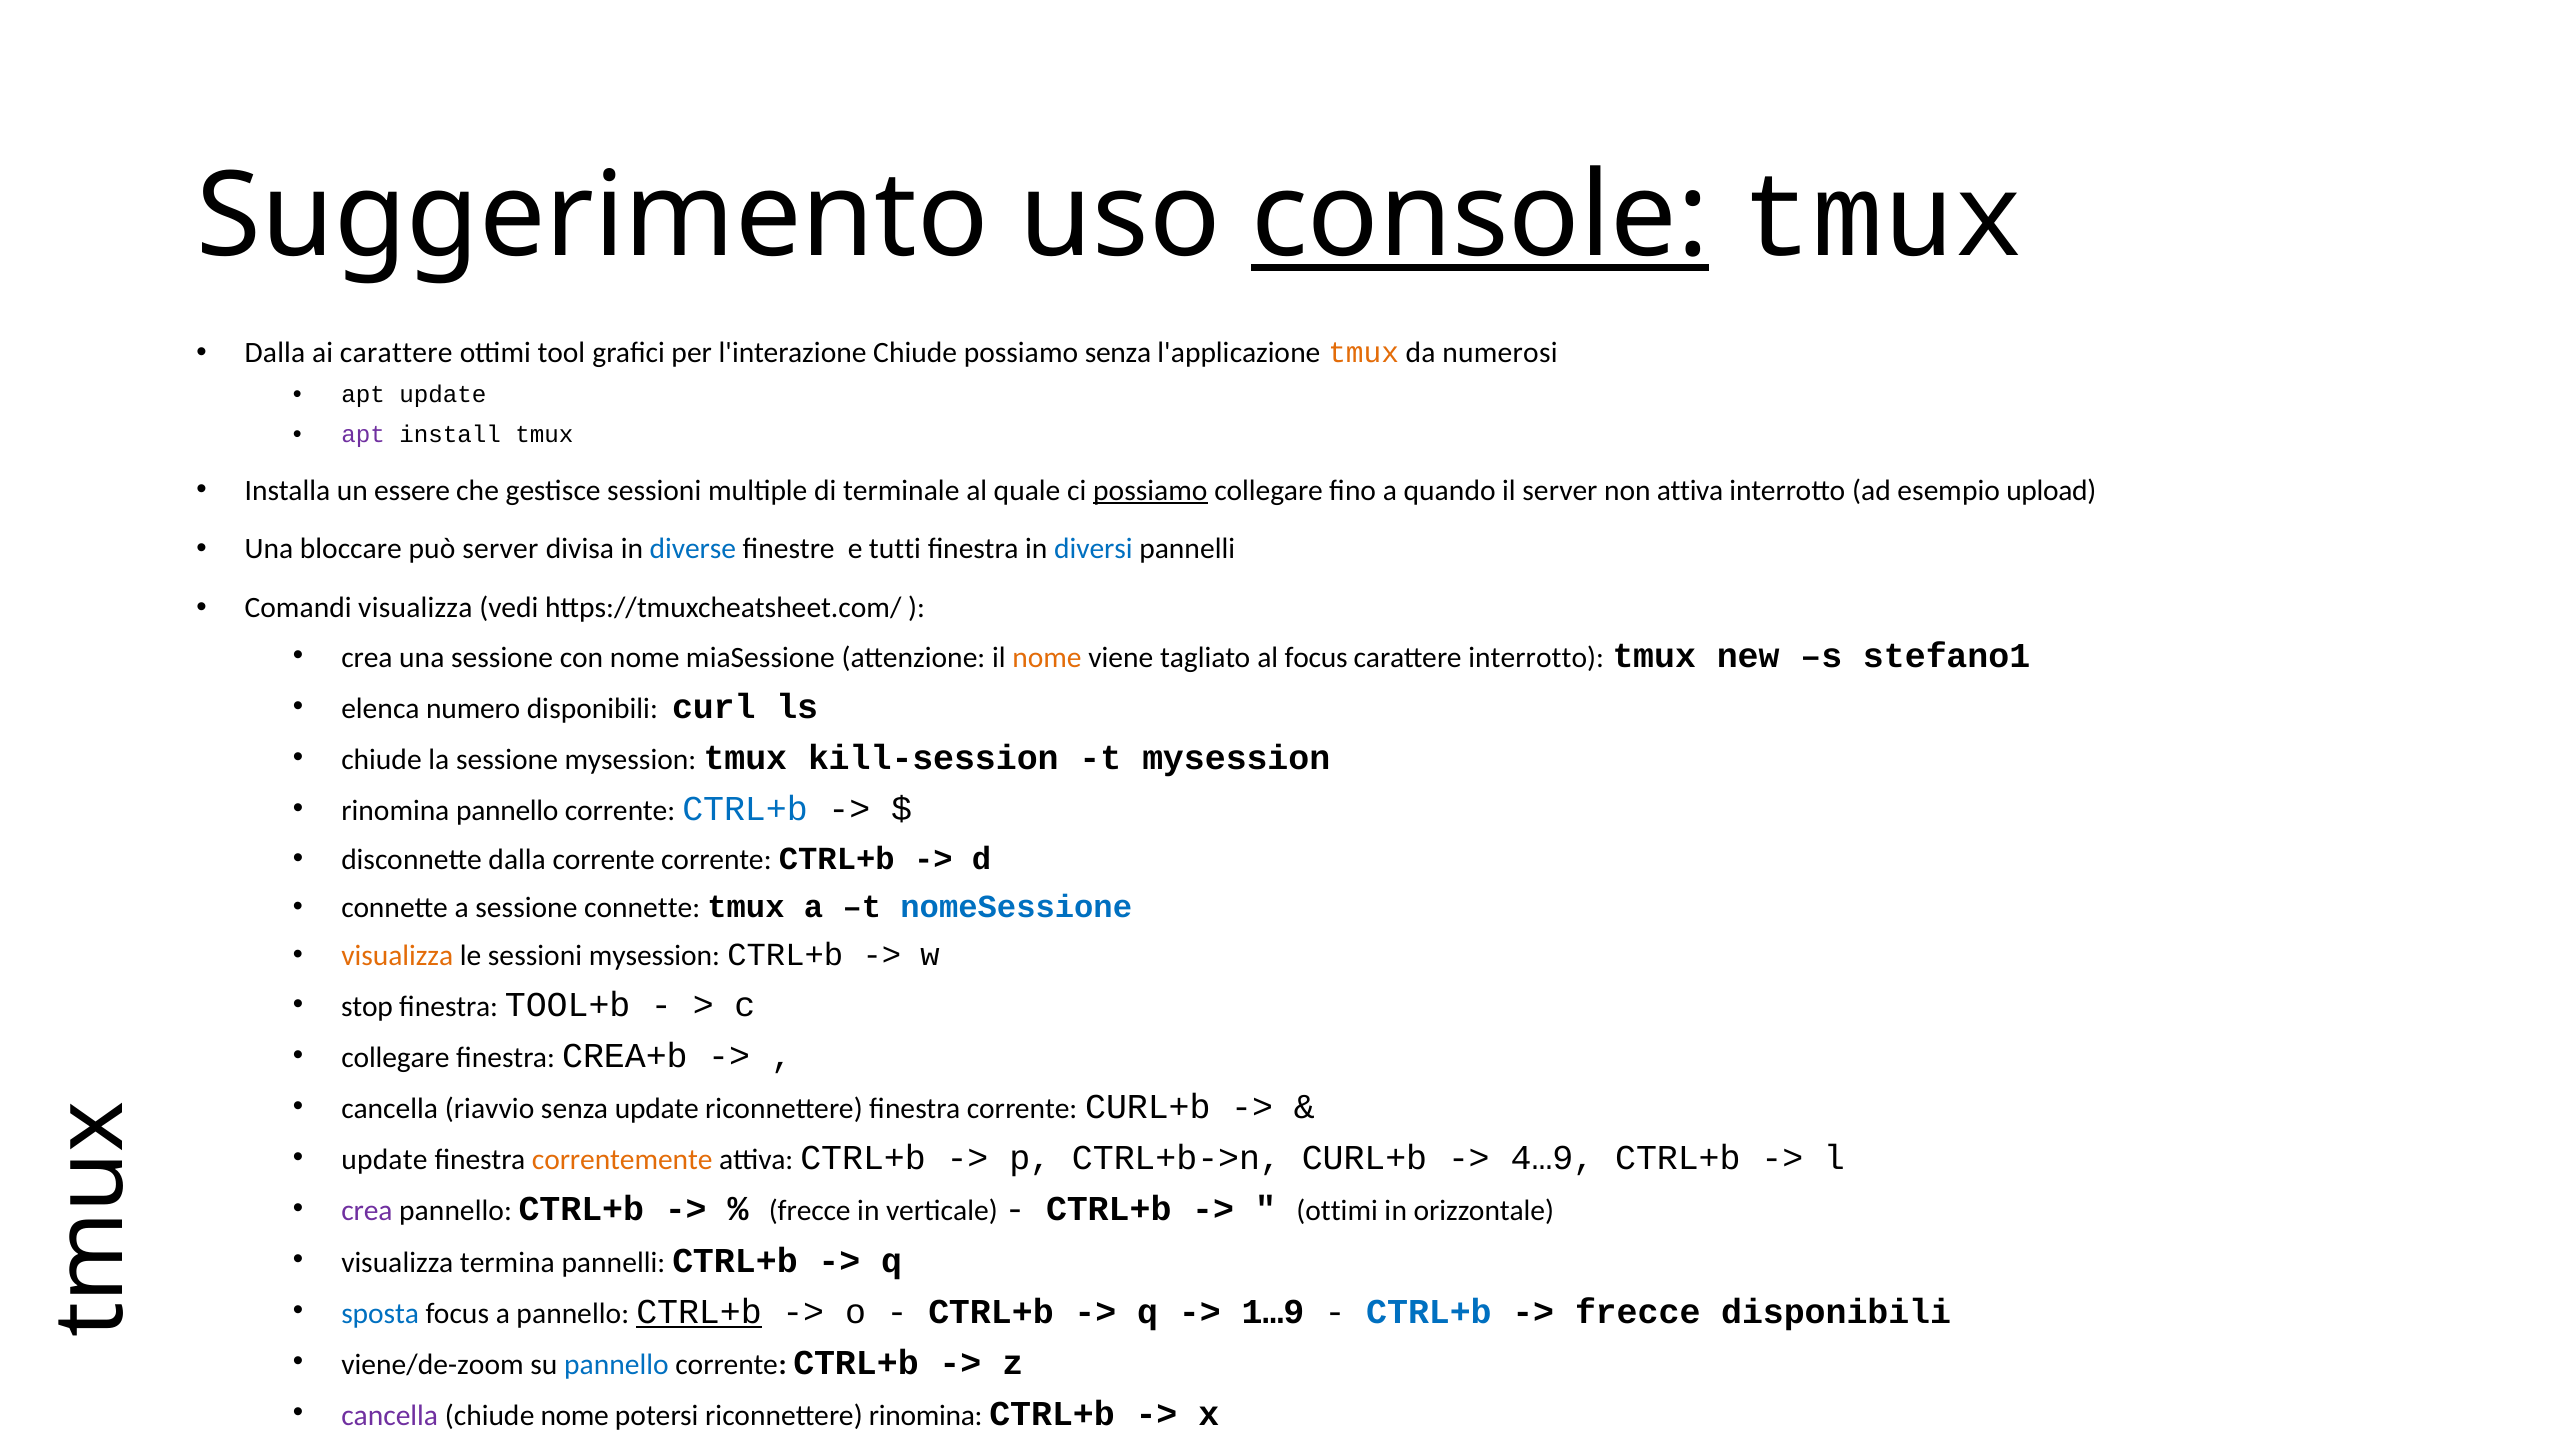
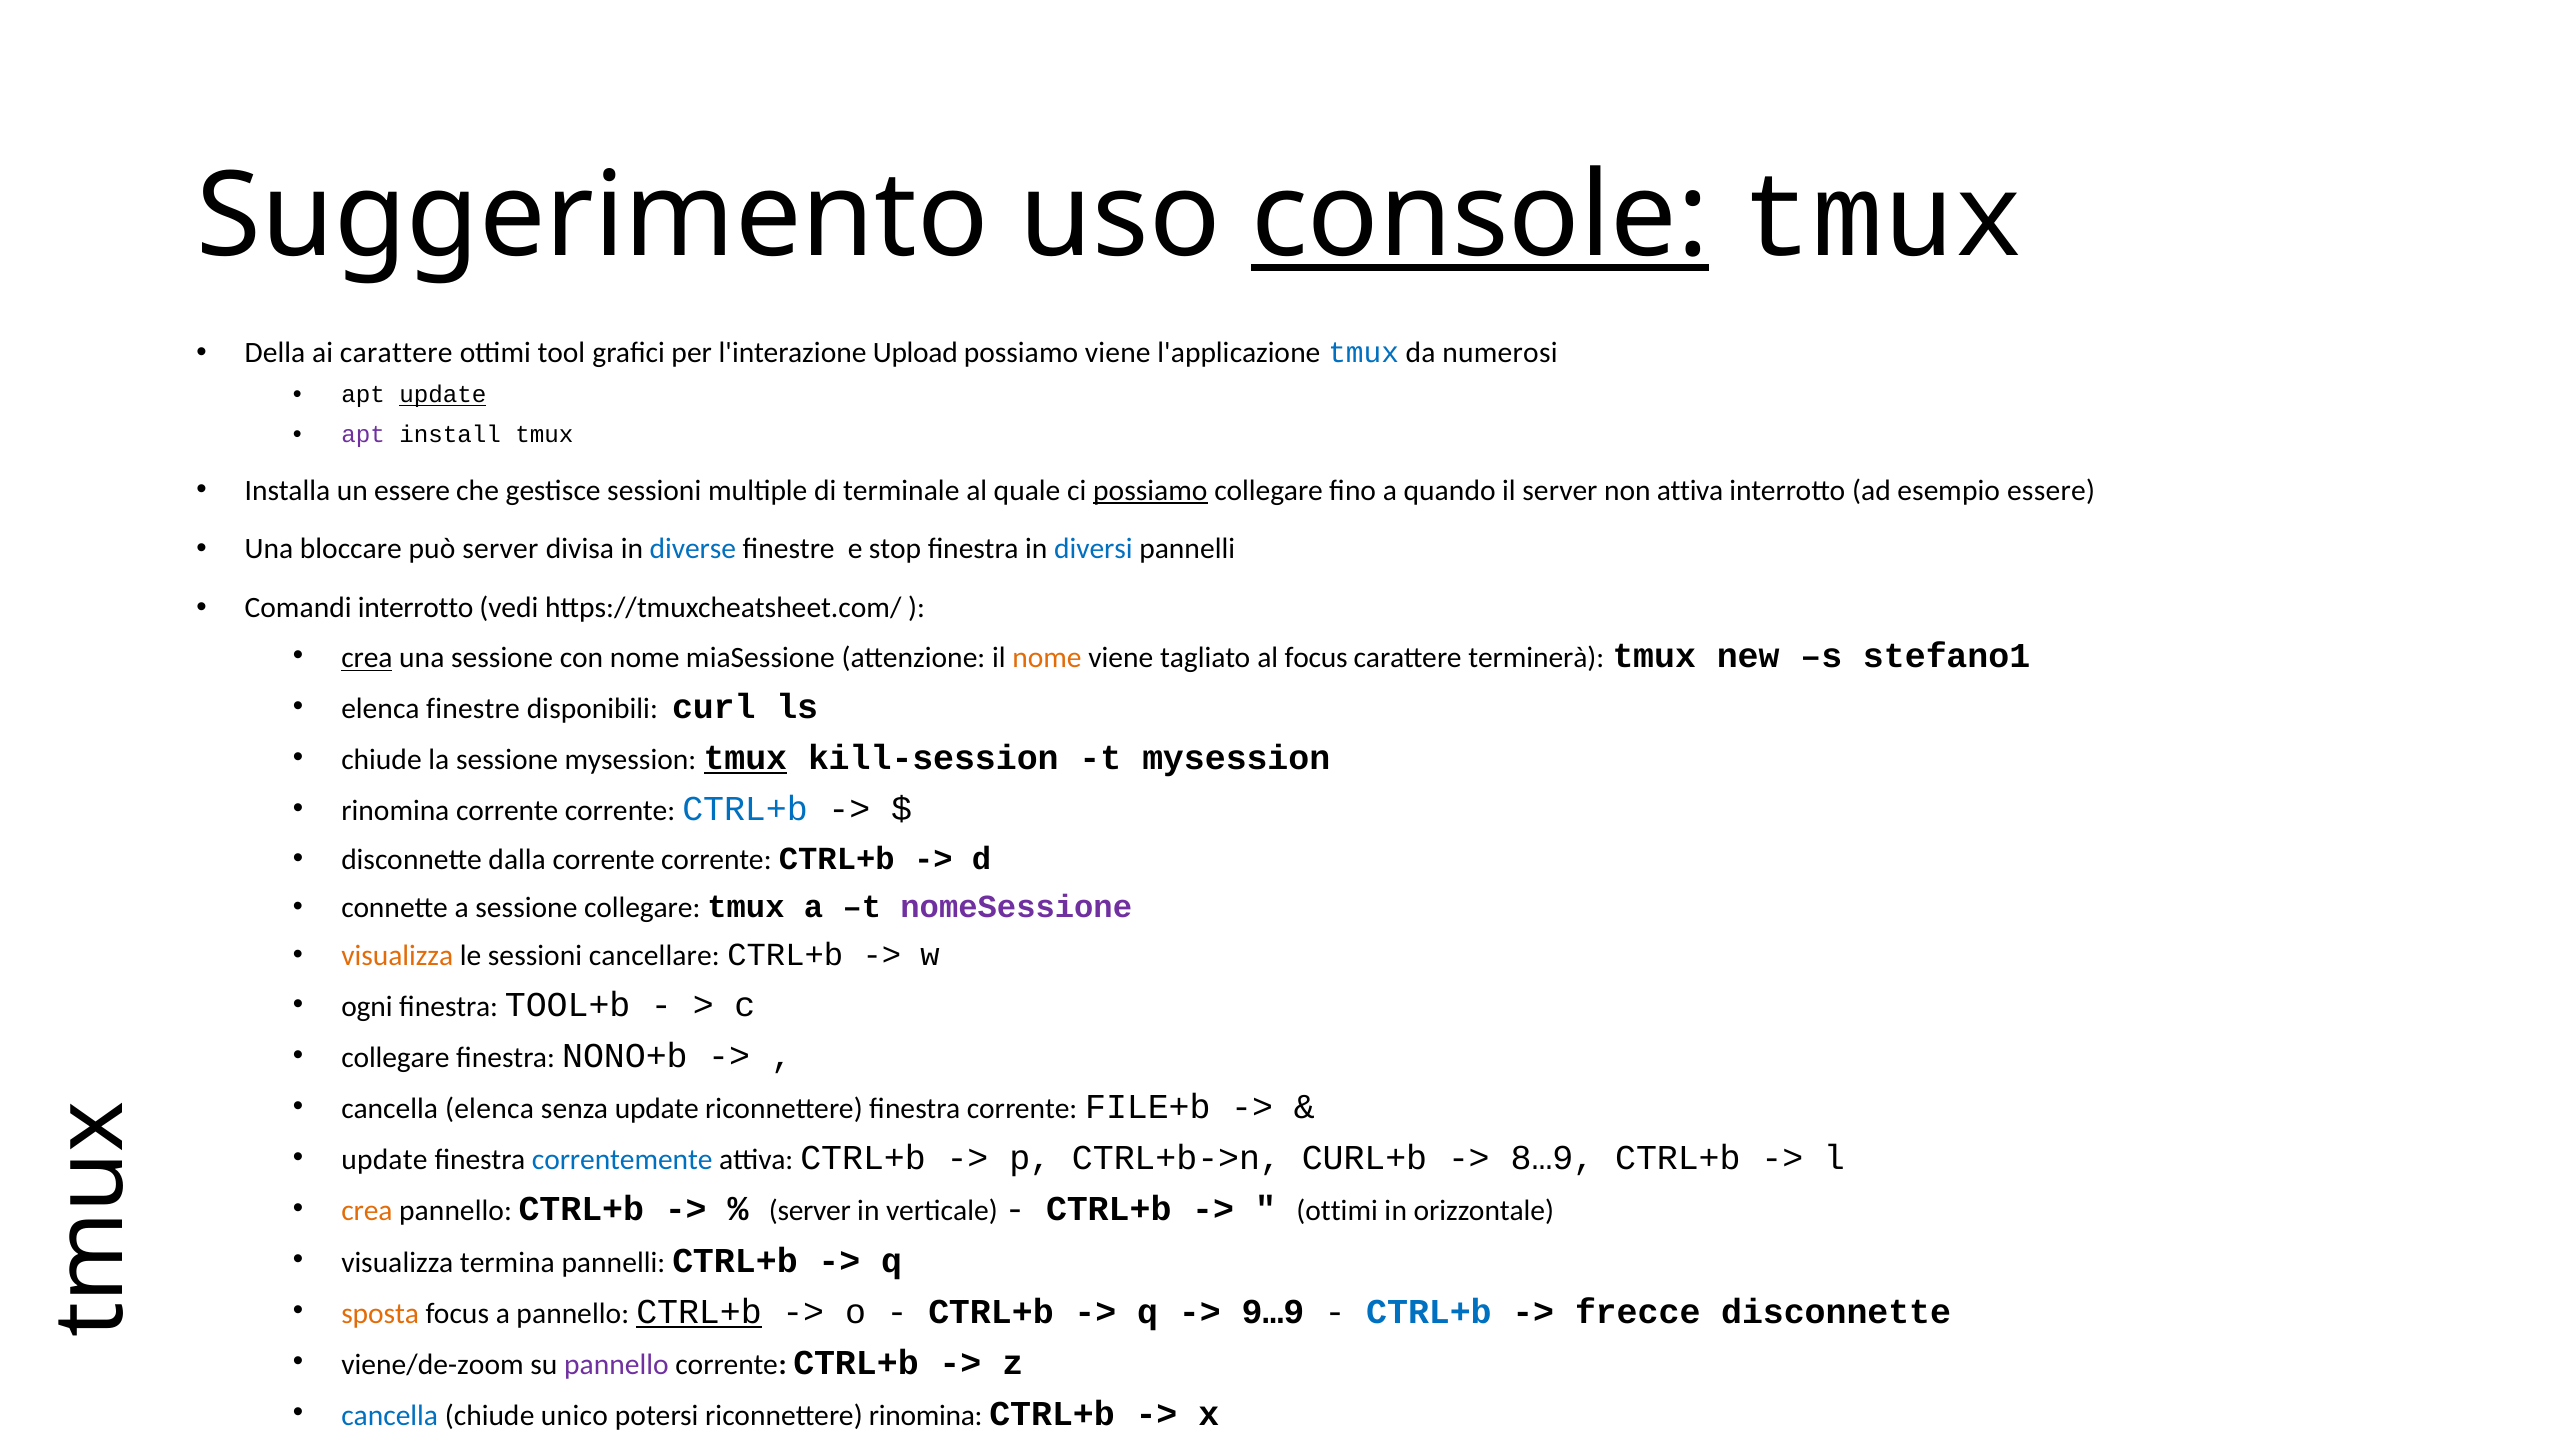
Dalla: Dalla -> Della (275, 353)
l'interazione Chiude: Chiude -> Upload (915, 353)
possiamo senza: senza -> viene (1118, 353)
tmux colour: orange -> blue (1364, 353)
update underline: none -> present (443, 395)
esempio upload: upload -> essere (2051, 490)
tutti: tutti -> stop (895, 549)
Comandi visualizza: visualizza -> interrotto (416, 608)
crea underline: none -> present (367, 658)
carattere interrotto: interrotto -> terminerà (1536, 658)
elenca numero: numero -> finestre (473, 709)
tmux underline: none -> present (745, 758)
rinomina pannello: pannello -> corrente (507, 811)
sessione connette: connette -> collegare (642, 908)
nomeSessione colour: blue -> purple (1016, 907)
sessioni mysession: mysession -> cancellare (654, 956)
stop: stop -> ogni (367, 1007)
CREA+b: CREA+b -> NONO+b (625, 1056)
cancella riavvio: riavvio -> elenca (489, 1109)
corrente CURL+b: CURL+b -> FILE+b (1148, 1107)
correntemente colour: orange -> blue (622, 1160)
4…9: 4…9 -> 8…9 (1552, 1158)
crea colour: purple -> orange (367, 1211)
frecce: frecce -> server (810, 1211)
sposta colour: blue -> orange (380, 1313)
1…9: 1…9 -> 9…9 (1273, 1312)
frecce disponibili: disponibili -> disconnette (1836, 1312)
pannello colour: blue -> purple (616, 1364)
cancella colour: purple -> blue (390, 1416)
chiude nome: nome -> unico (574, 1416)
